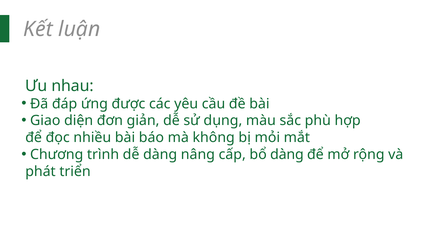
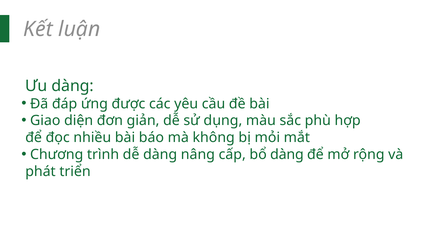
Ưu nhau: nhau -> dàng (73, 86)
